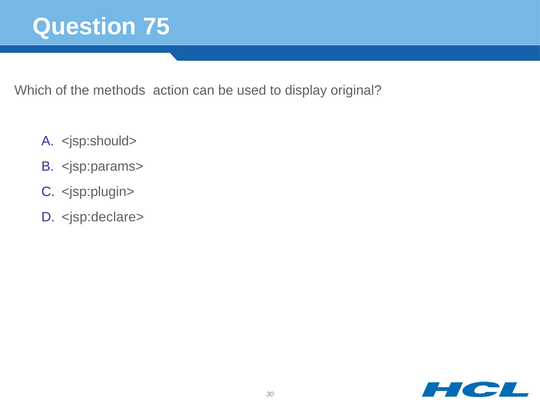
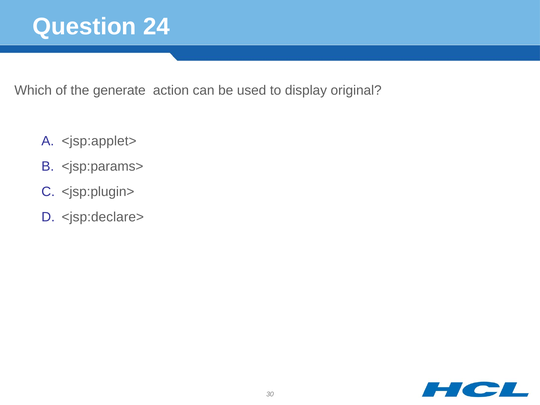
75: 75 -> 24 (156, 26)
methods: methods -> generate (119, 90)
<jsp:should>: <jsp:should> -> <jsp:applet> (99, 141)
